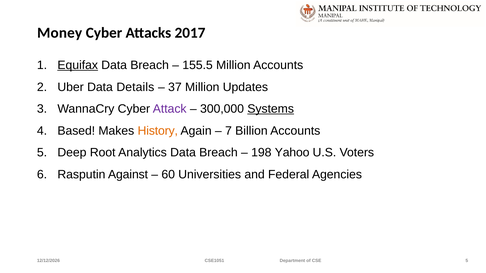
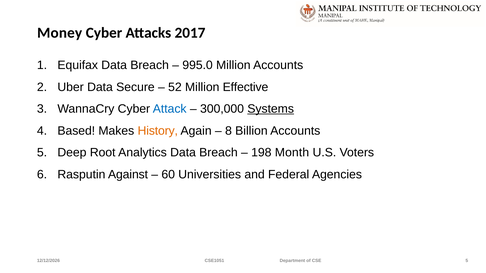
Equifax underline: present -> none (78, 65)
155.5: 155.5 -> 995.0 (198, 65)
Details: Details -> Secure (135, 87)
37: 37 -> 52 (175, 87)
Updates: Updates -> Effective (245, 87)
Attack colour: purple -> blue (170, 109)
7: 7 -> 8 (228, 131)
Yahoo: Yahoo -> Month (292, 153)
